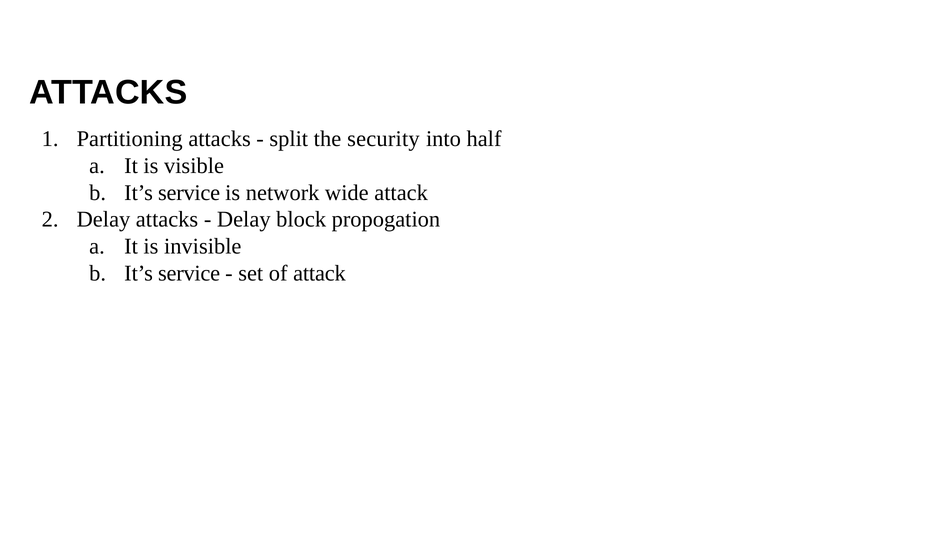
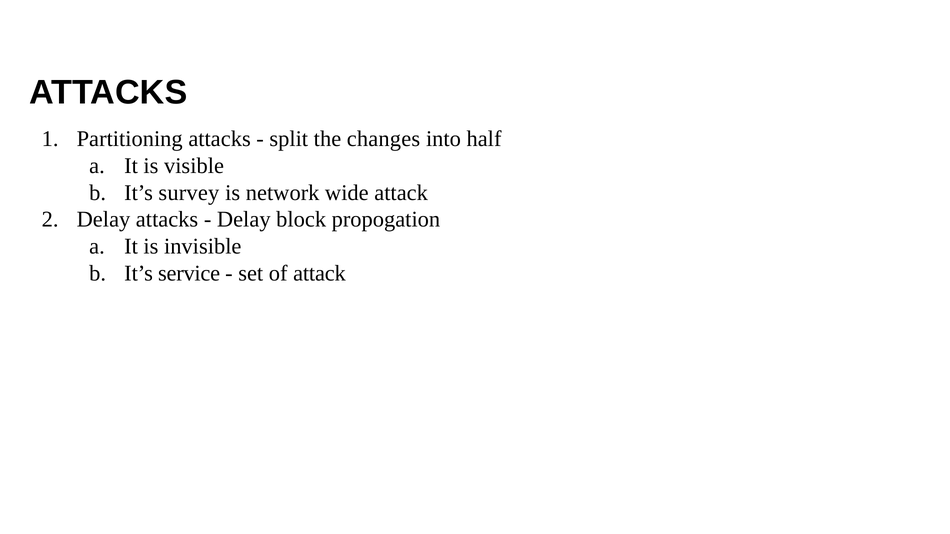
security: security -> changes (383, 139)
service: service -> survey (189, 193)
